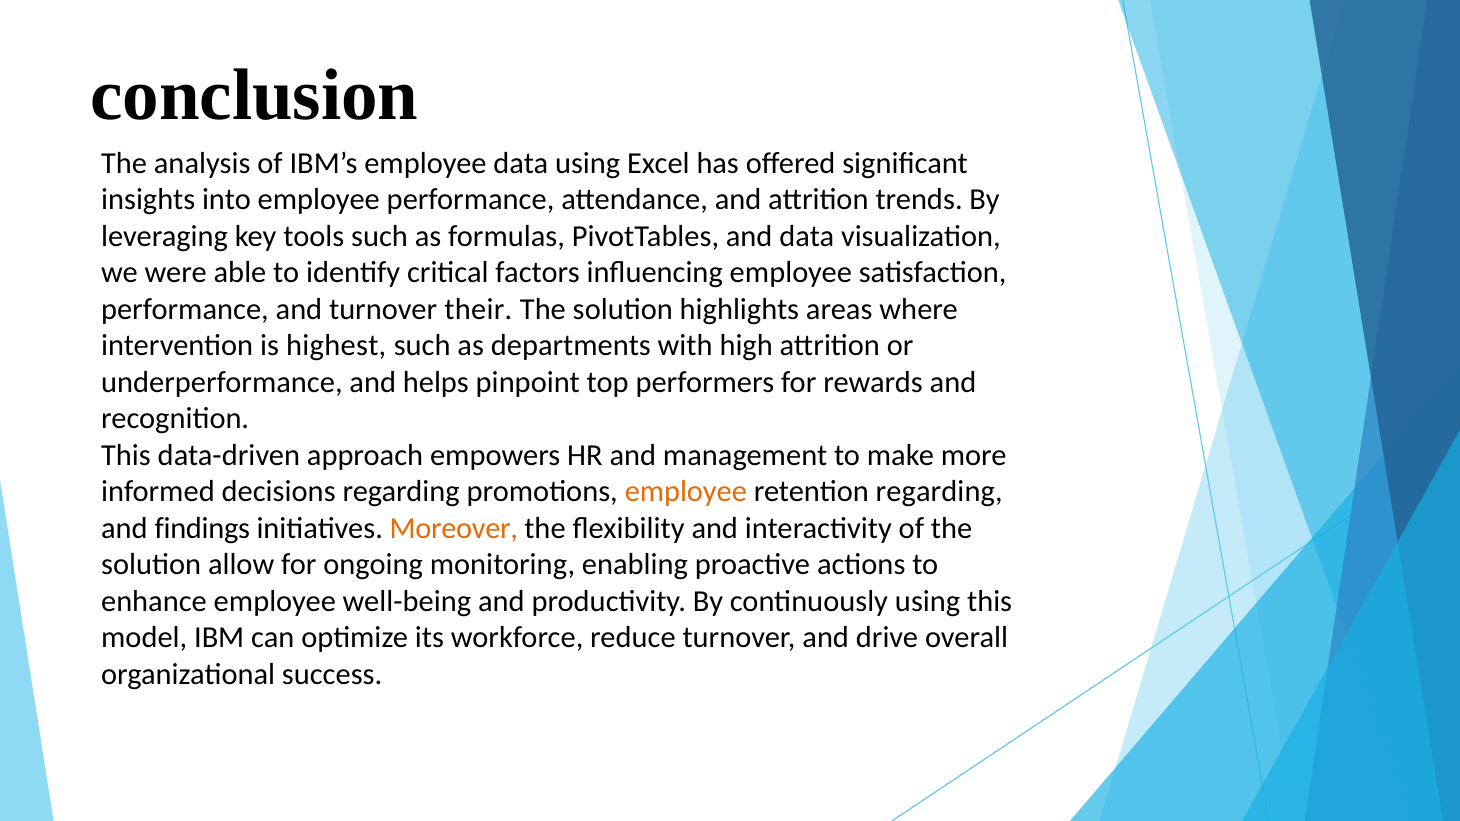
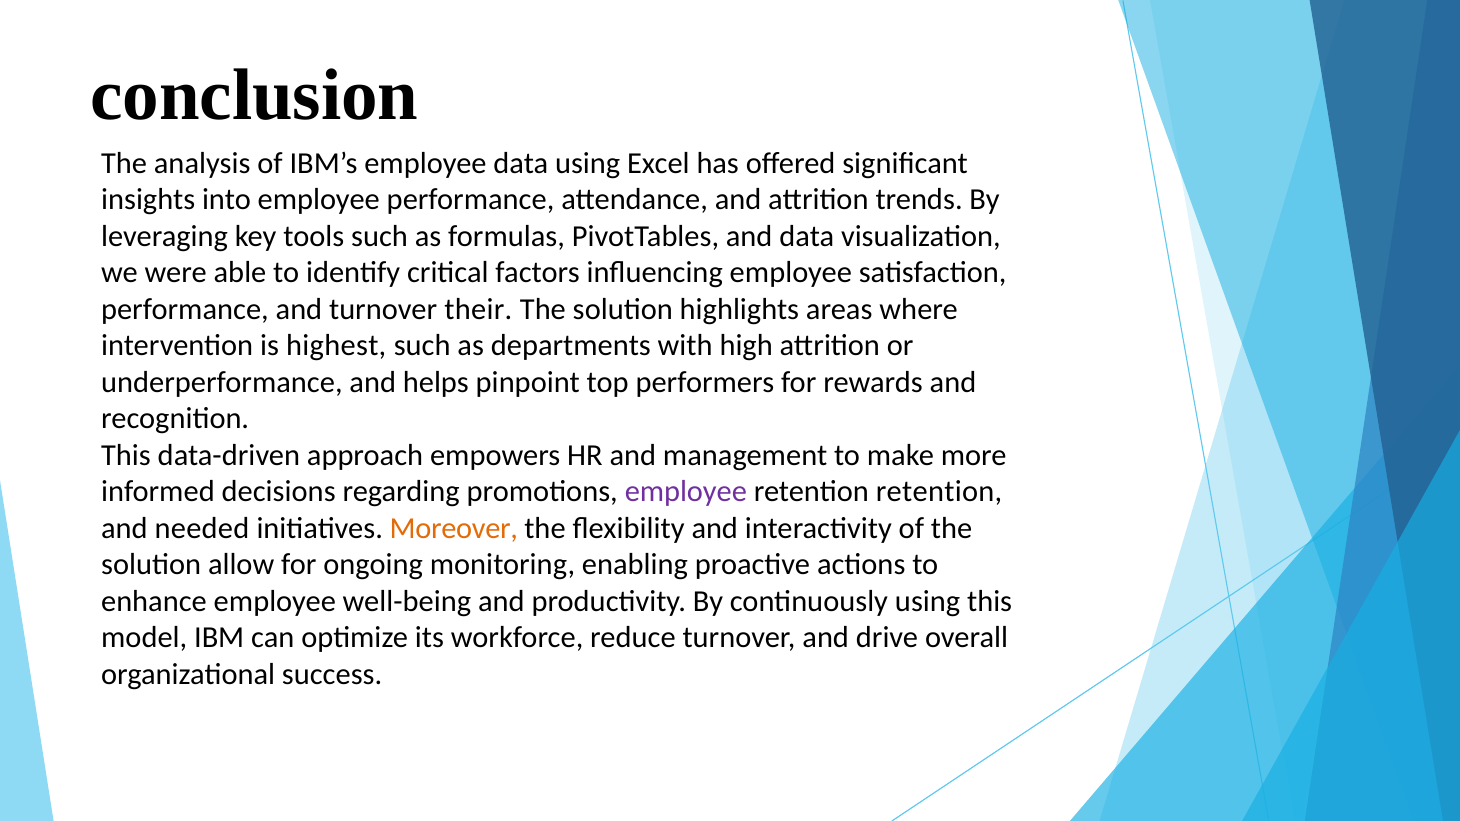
employee colour: orange -> purple (686, 492)
retention regarding: regarding -> retention (939, 492)
findings: findings -> needed (202, 528)
